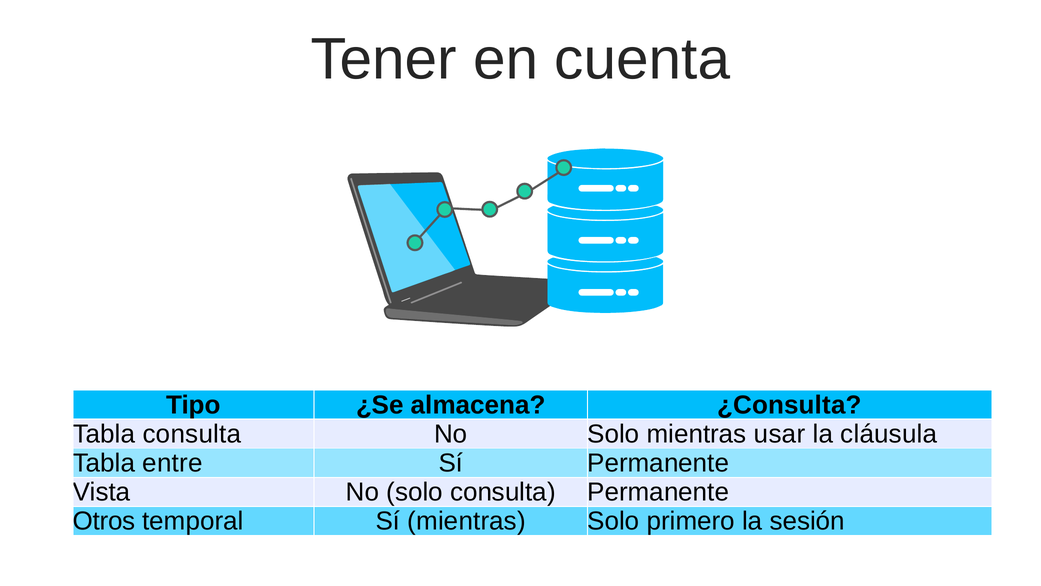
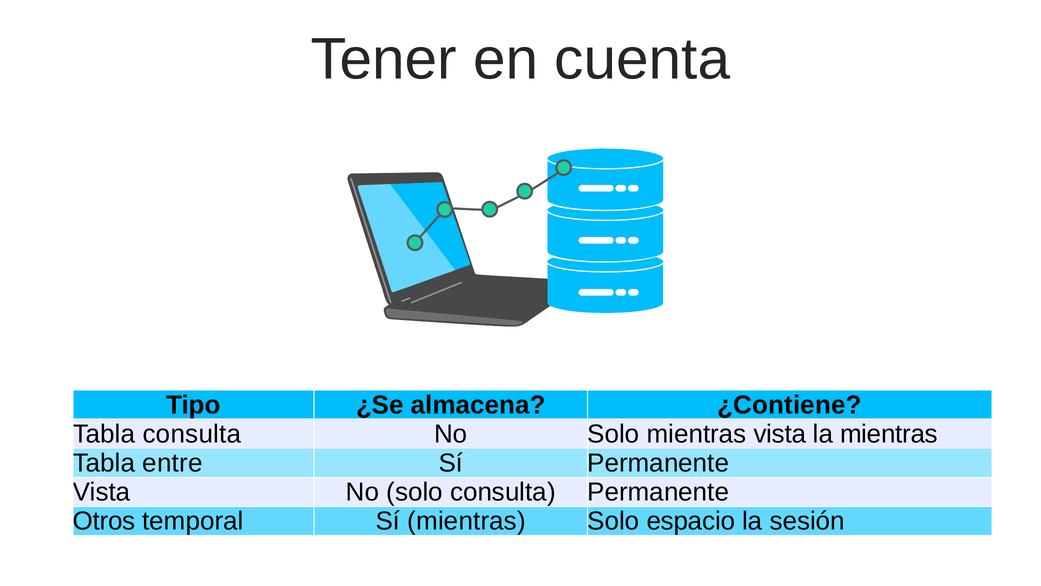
¿Consulta: ¿Consulta -> ¿Contiene (789, 405)
mientras usar: usar -> vista (780, 434)
la cláusula: cláusula -> mientras (889, 434)
primero: primero -> espacio (691, 521)
